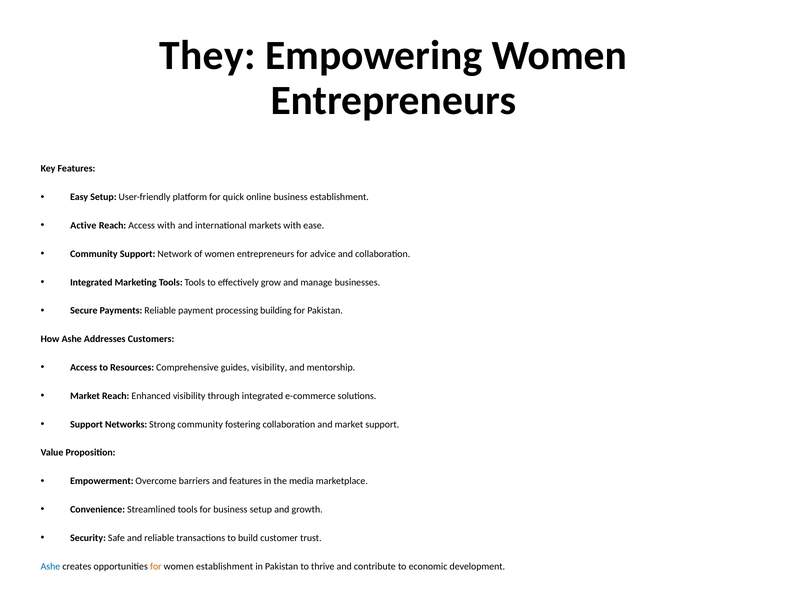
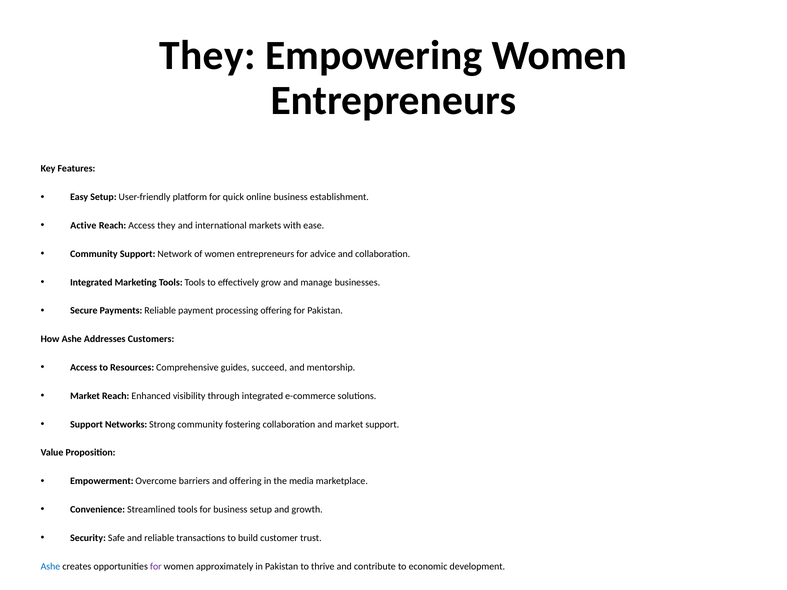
Access with: with -> they (166, 226)
processing building: building -> offering (276, 311)
guides visibility: visibility -> succeed (269, 368)
and features: features -> offering (245, 481)
for colour: orange -> purple (156, 567)
women establishment: establishment -> approximately (225, 567)
